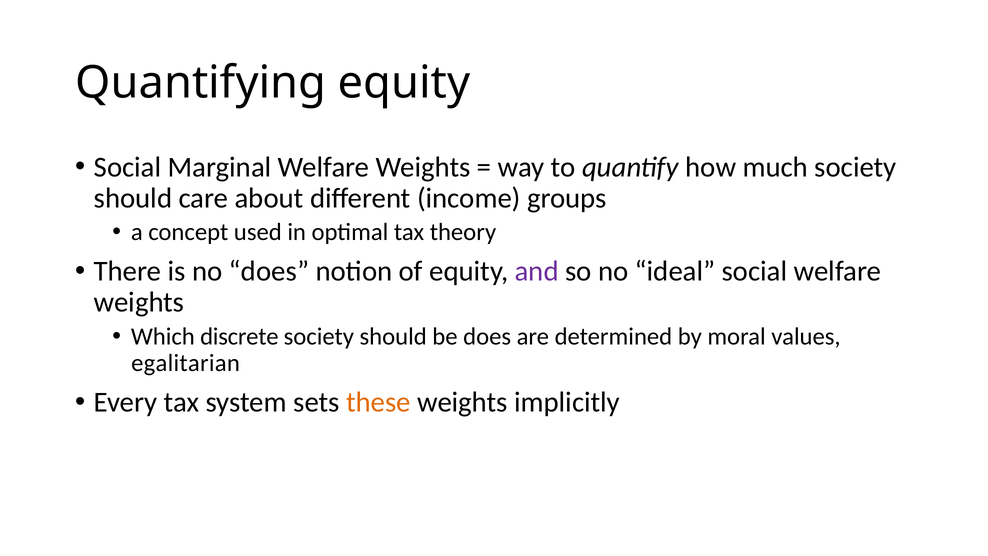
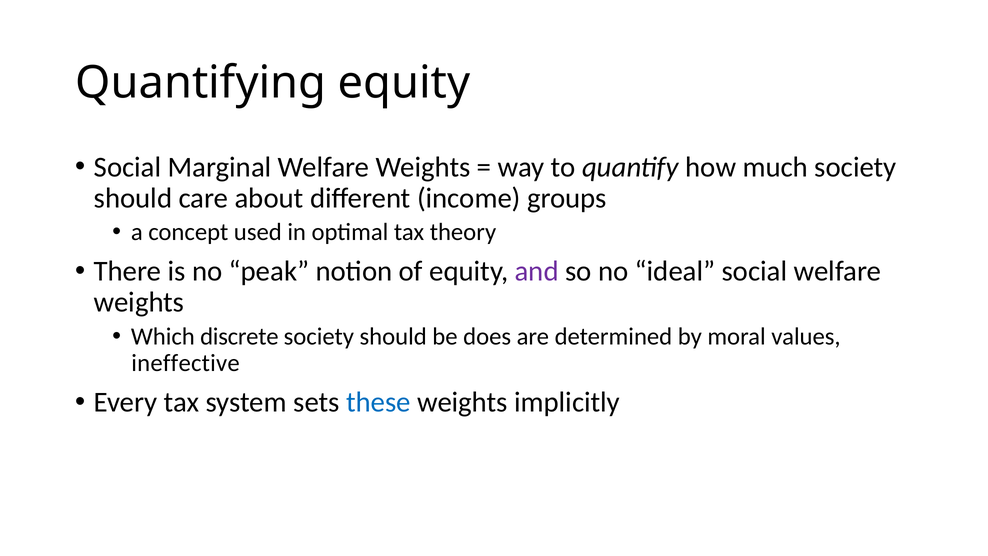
no does: does -> peak (269, 271)
egalitarian: egalitarian -> ineffective (186, 363)
these colour: orange -> blue (378, 402)
